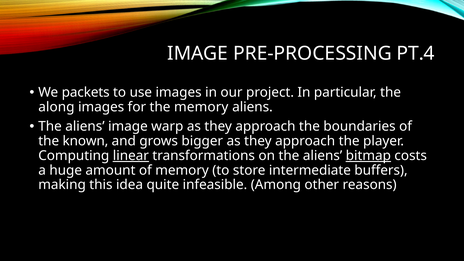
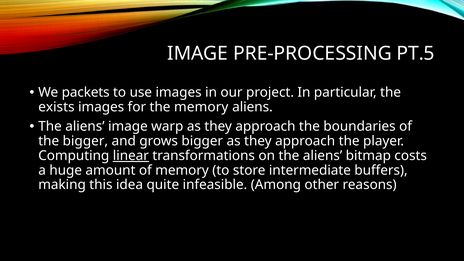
PT.4: PT.4 -> PT.5 (416, 54)
along: along -> exists (56, 107)
the known: known -> bigger (85, 141)
bitmap underline: present -> none (368, 156)
